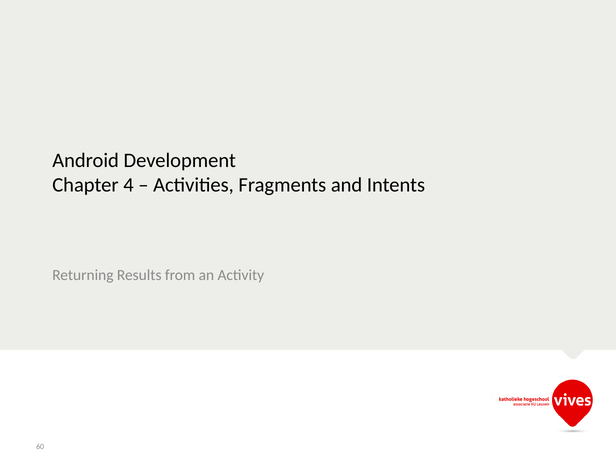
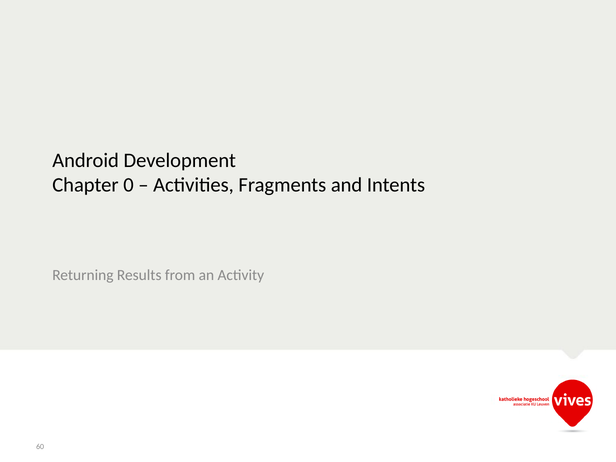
4: 4 -> 0 (128, 185)
